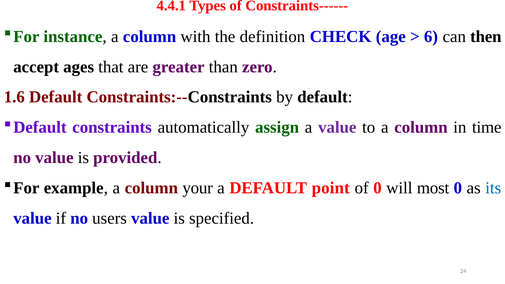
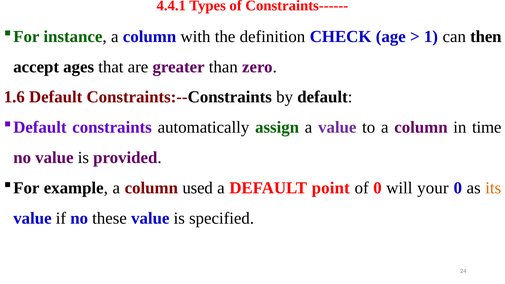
6: 6 -> 1 (431, 36)
your: your -> used (198, 188)
most: most -> your (433, 188)
its colour: blue -> orange (493, 188)
users: users -> these (110, 218)
